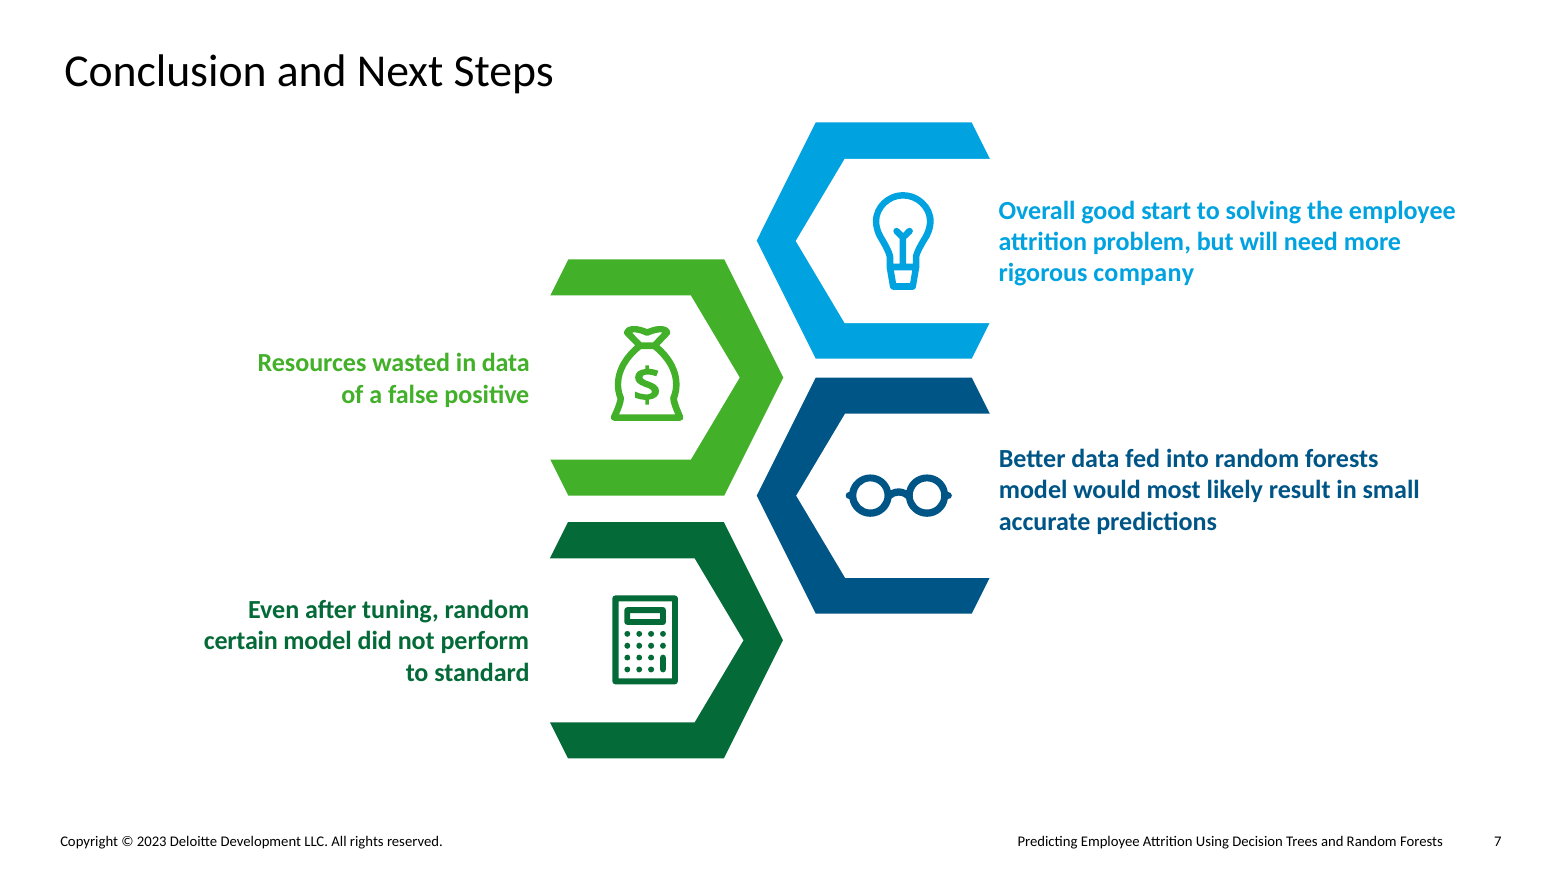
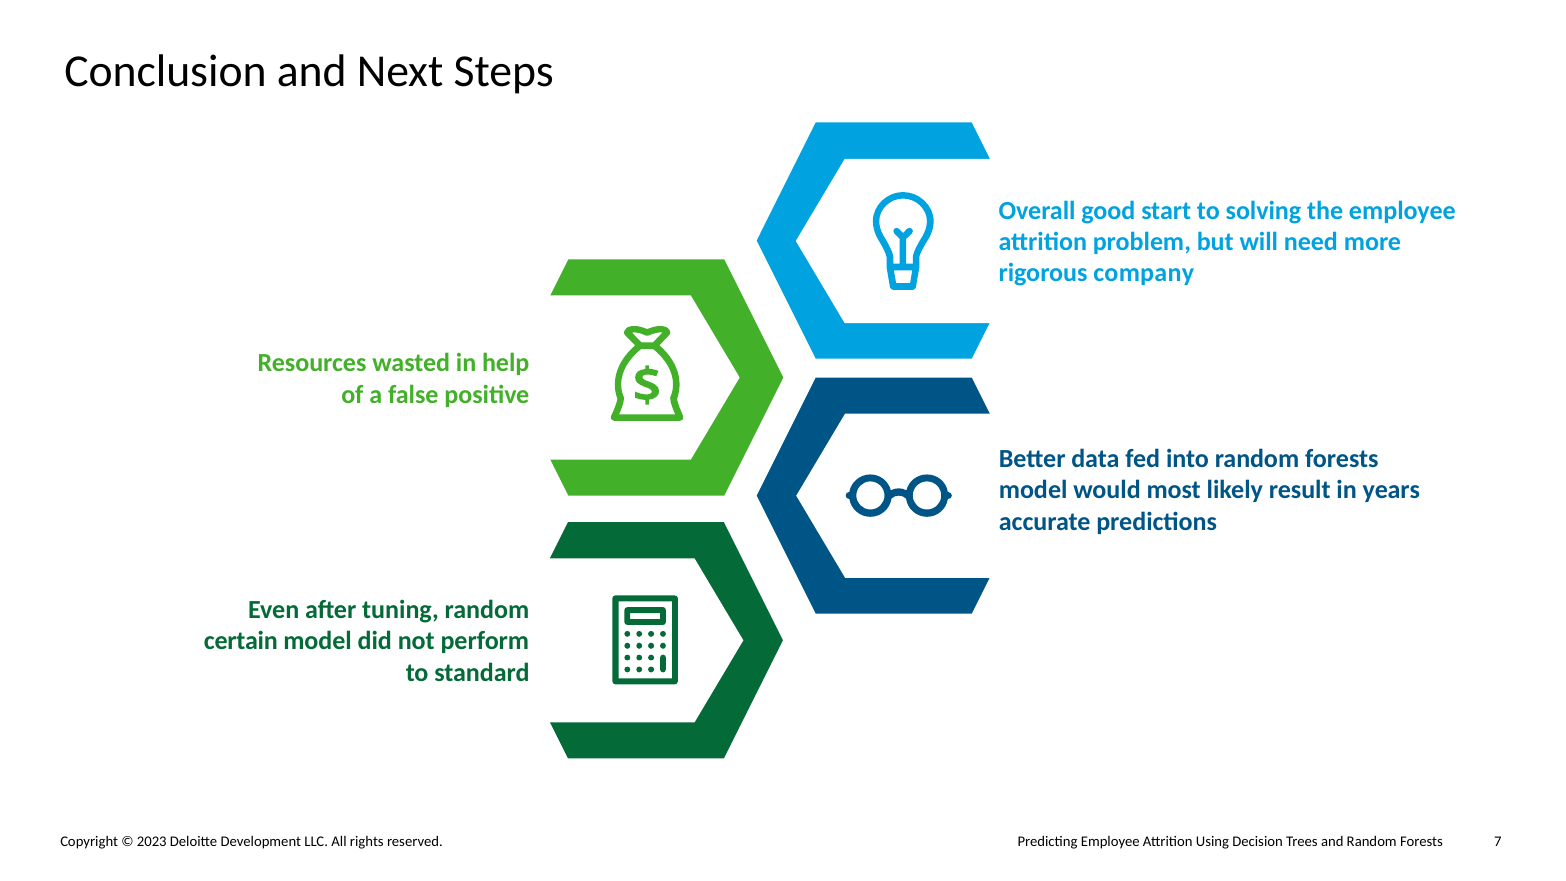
in data: data -> help (506, 363)
small: small -> years (1391, 490)
